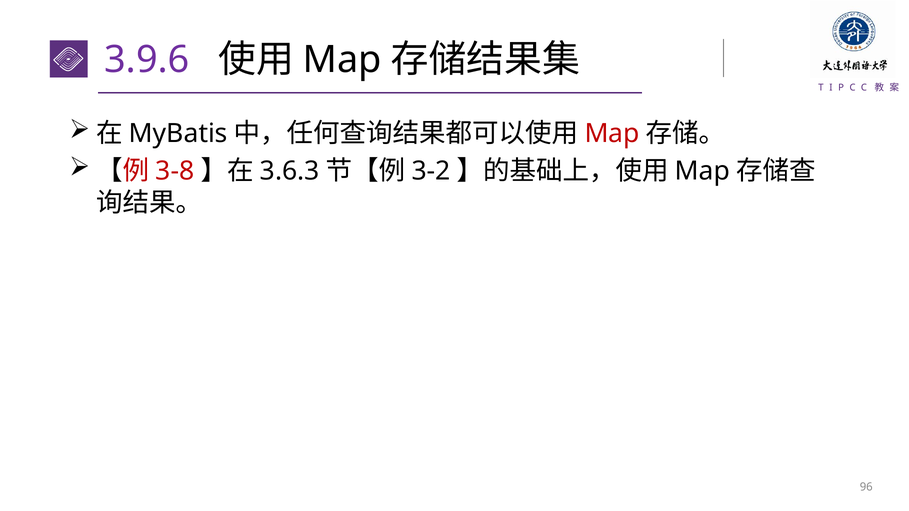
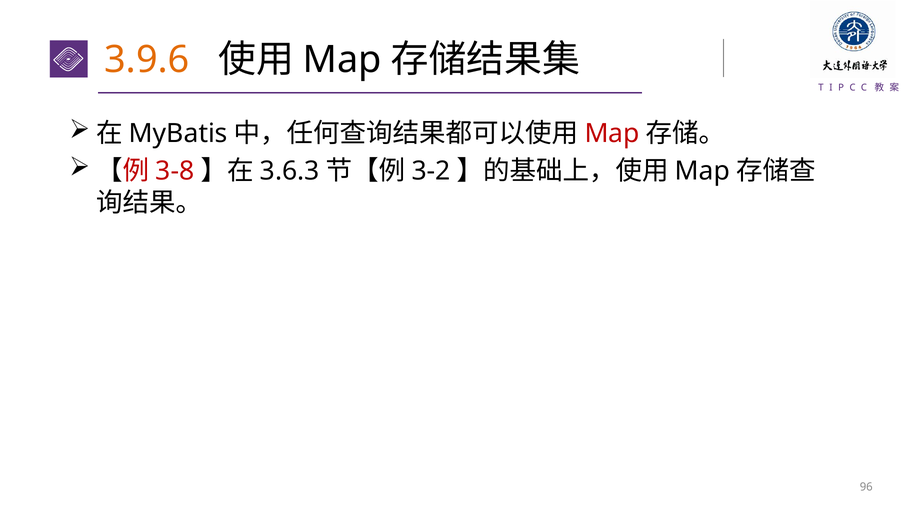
3.9.6 colour: purple -> orange (147, 60)
